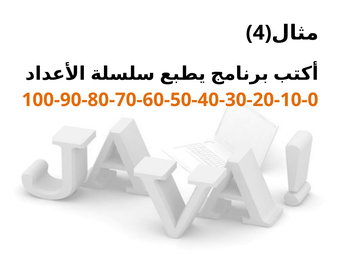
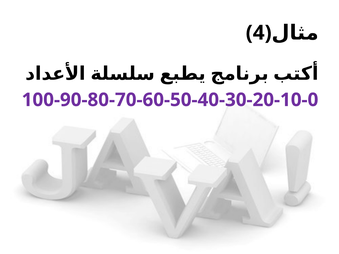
100-90-80-70-60-50-40-30-20-10-0 colour: orange -> purple (170, 100)
